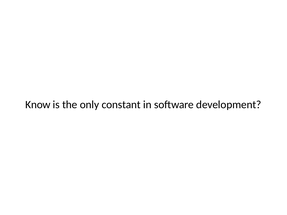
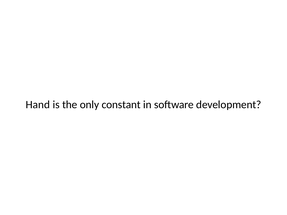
Know: Know -> Hand (38, 105)
